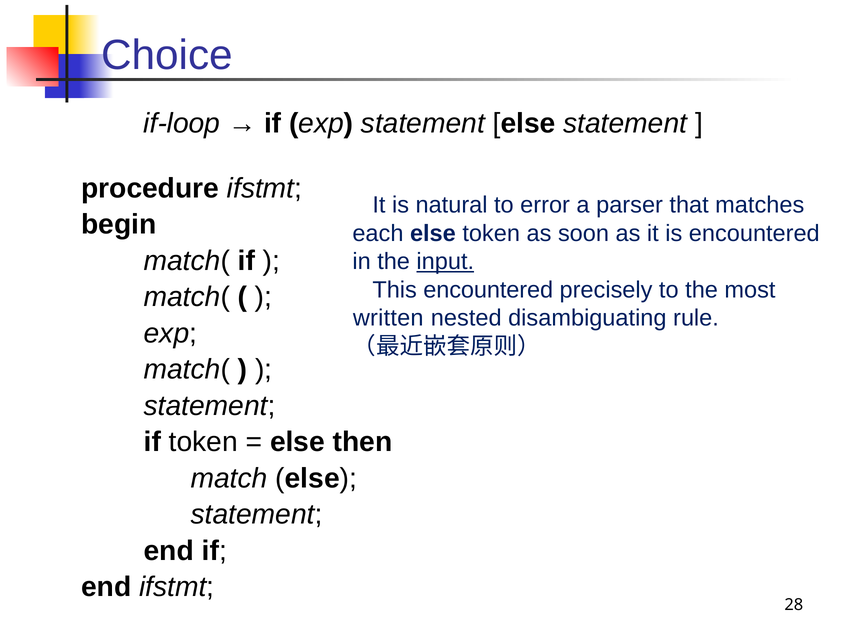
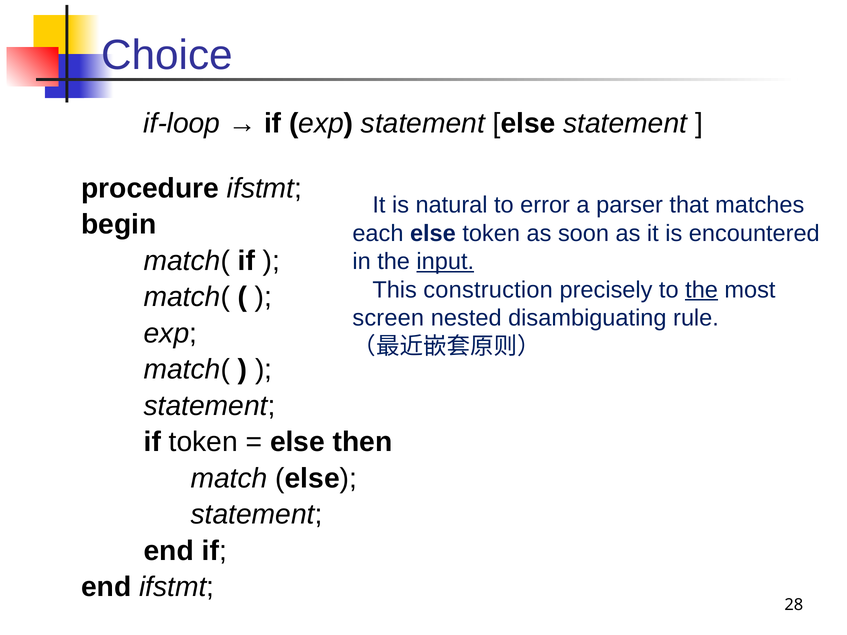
This encountered: encountered -> construction (488, 290)
the underline: none -> present (702, 290)
written: written -> screen (388, 318)
